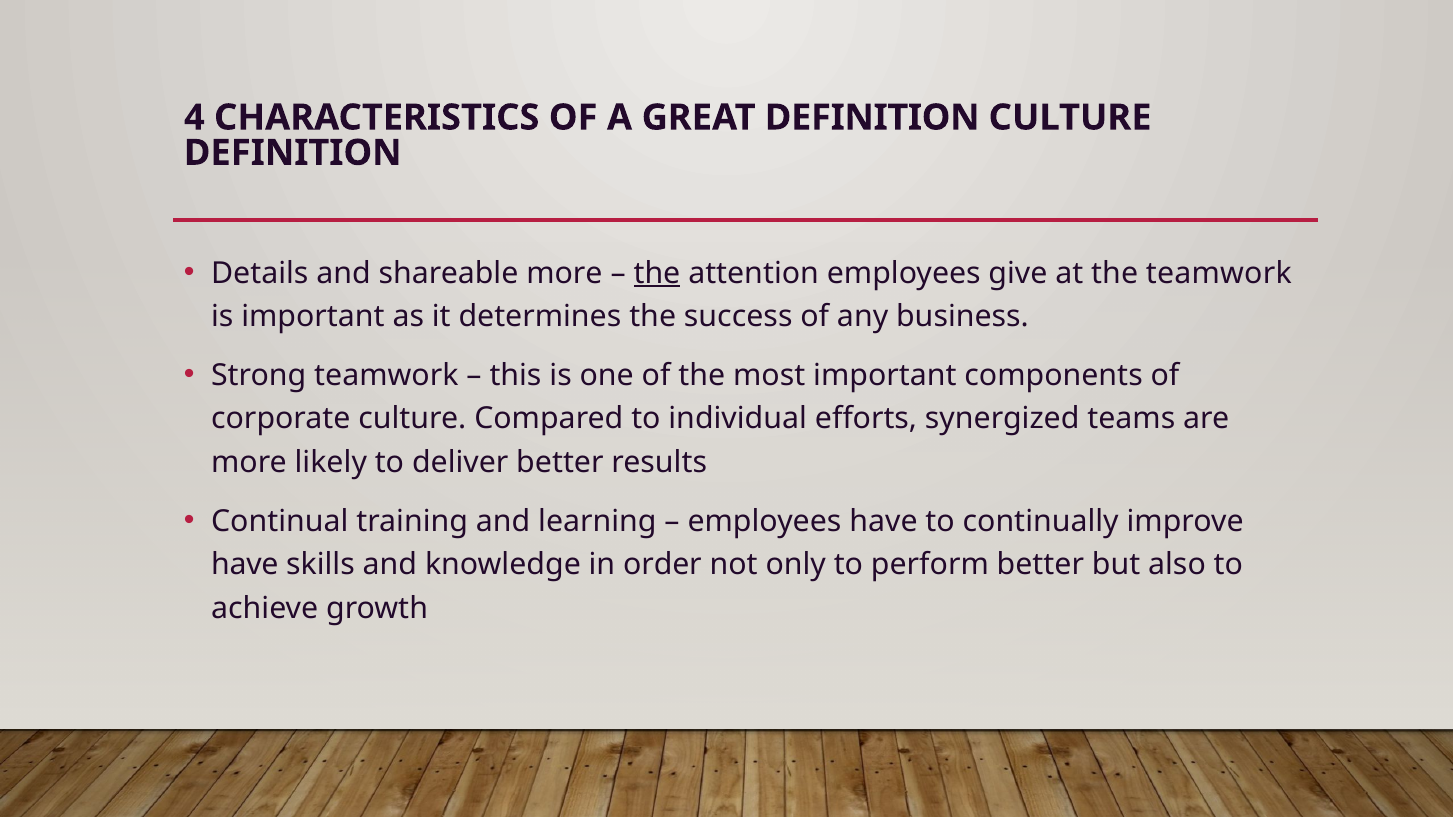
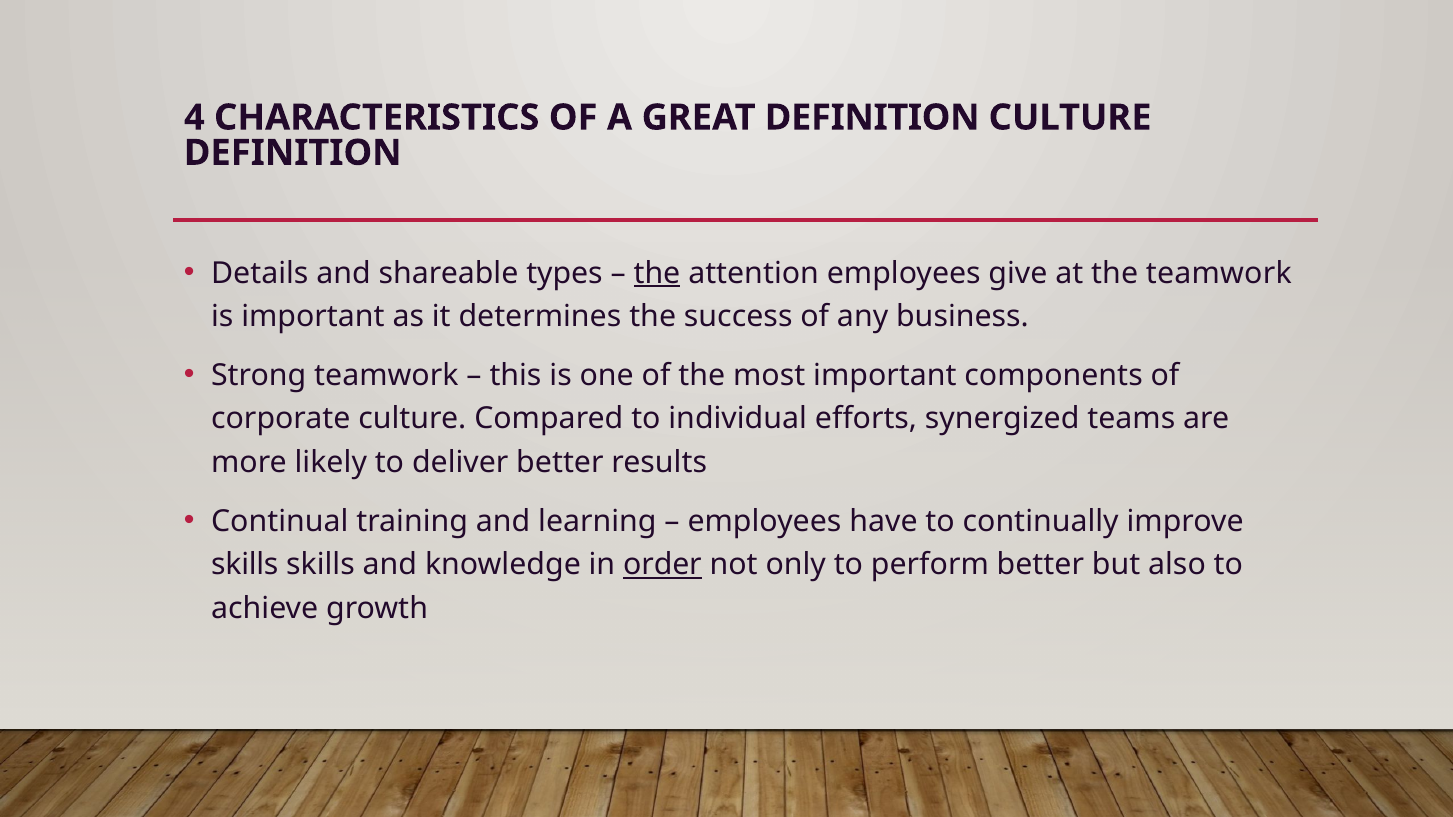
shareable more: more -> types (564, 273)
have: have -> skills (245, 565)
order underline: none -> present (662, 565)
